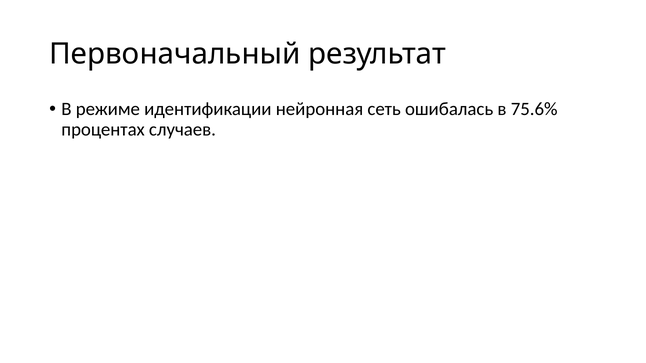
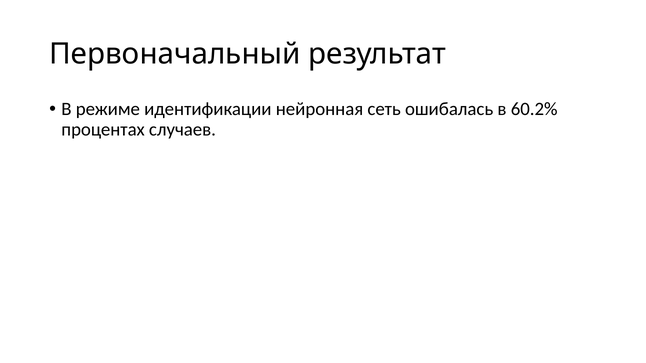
75.6%: 75.6% -> 60.2% (534, 109)
